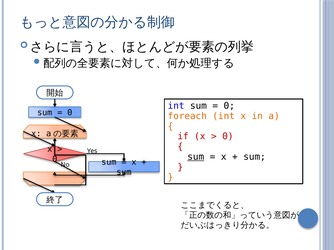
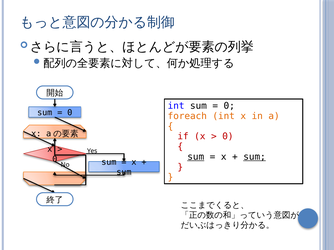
sum underline: none -> present (255, 157)
